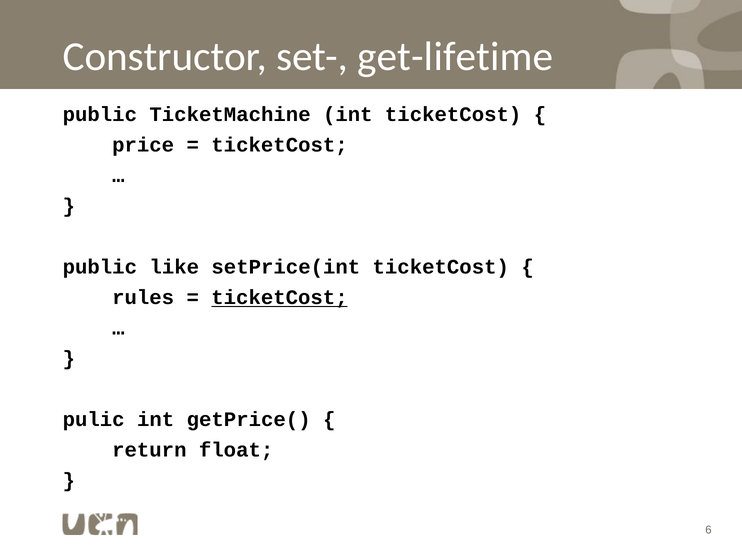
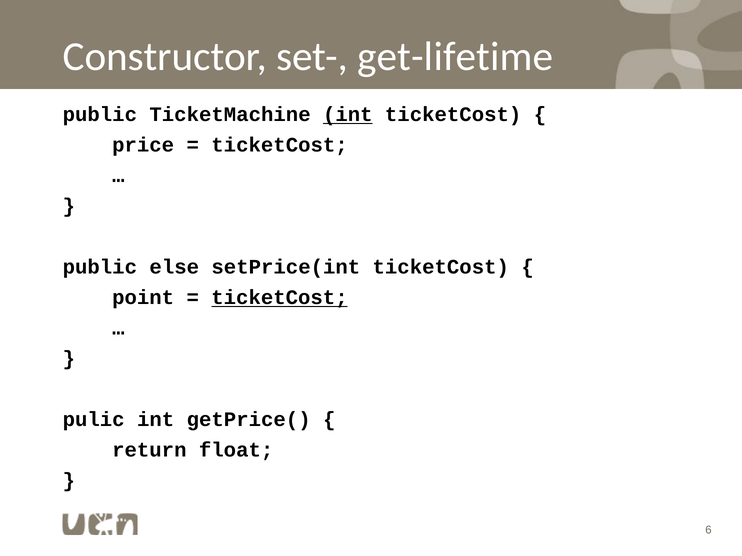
int underline: none -> present (348, 115)
like: like -> else (174, 267)
rules: rules -> point (143, 298)
